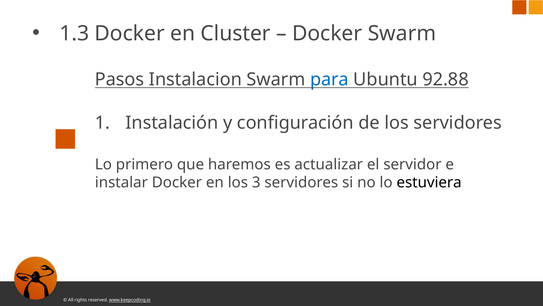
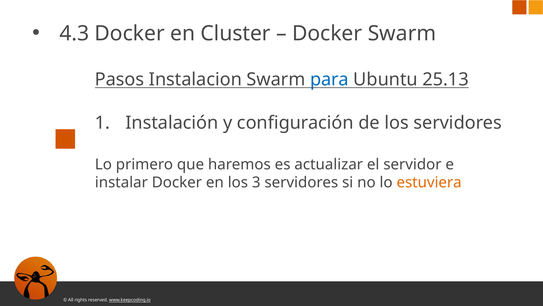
1.3: 1.3 -> 4.3 (74, 33)
92.88: 92.88 -> 25.13 (446, 79)
estuviera colour: black -> orange (429, 182)
